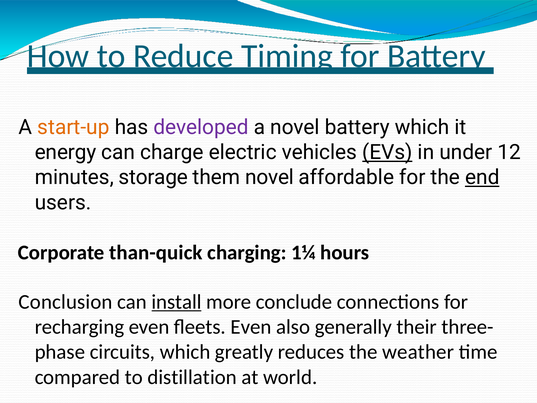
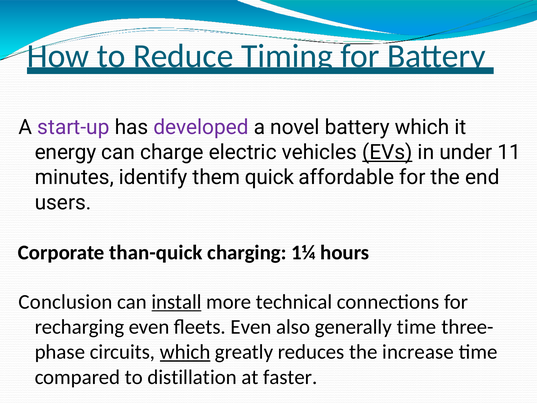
start-up colour: orange -> purple (73, 127)
12: 12 -> 11 (509, 152)
storage: storage -> identify (153, 177)
them novel: novel -> quick (270, 177)
end underline: present -> none (482, 177)
conclude: conclude -> technical (294, 302)
generally their: their -> time (417, 327)
which underline: none -> present (185, 352)
weather: weather -> increase (418, 352)
world: world -> faster (290, 377)
